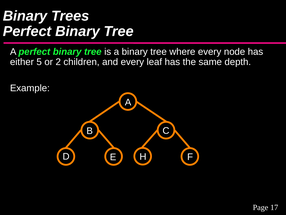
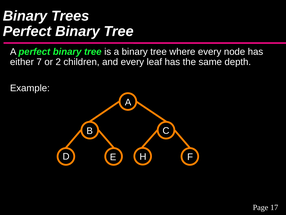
5: 5 -> 7 (39, 62)
